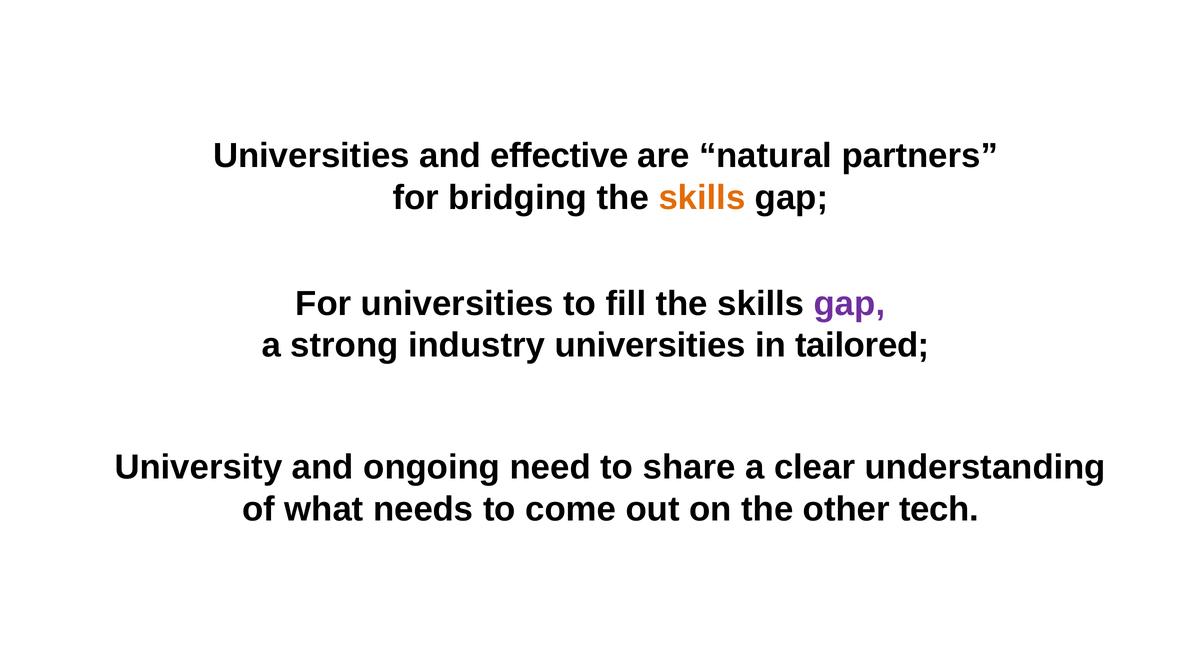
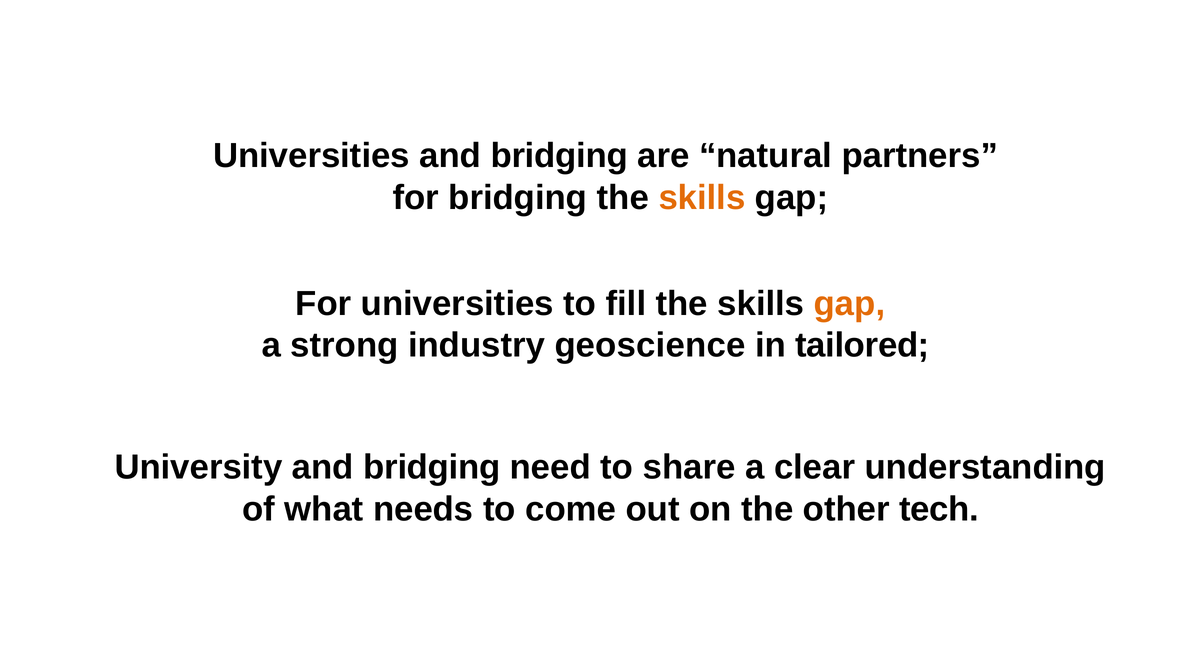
Universities and effective: effective -> bridging (559, 156)
gap colour: purple -> orange (849, 304)
industry universities: universities -> geoscience (650, 345)
University and ongoing: ongoing -> bridging (432, 467)
